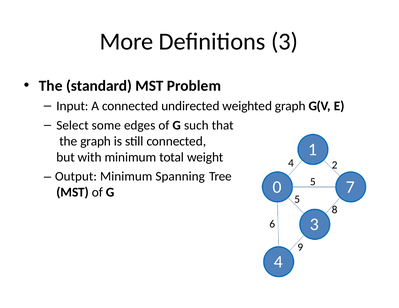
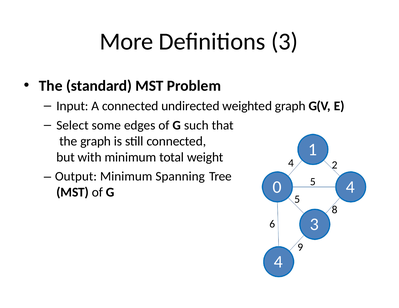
0 7: 7 -> 4 (350, 187)
